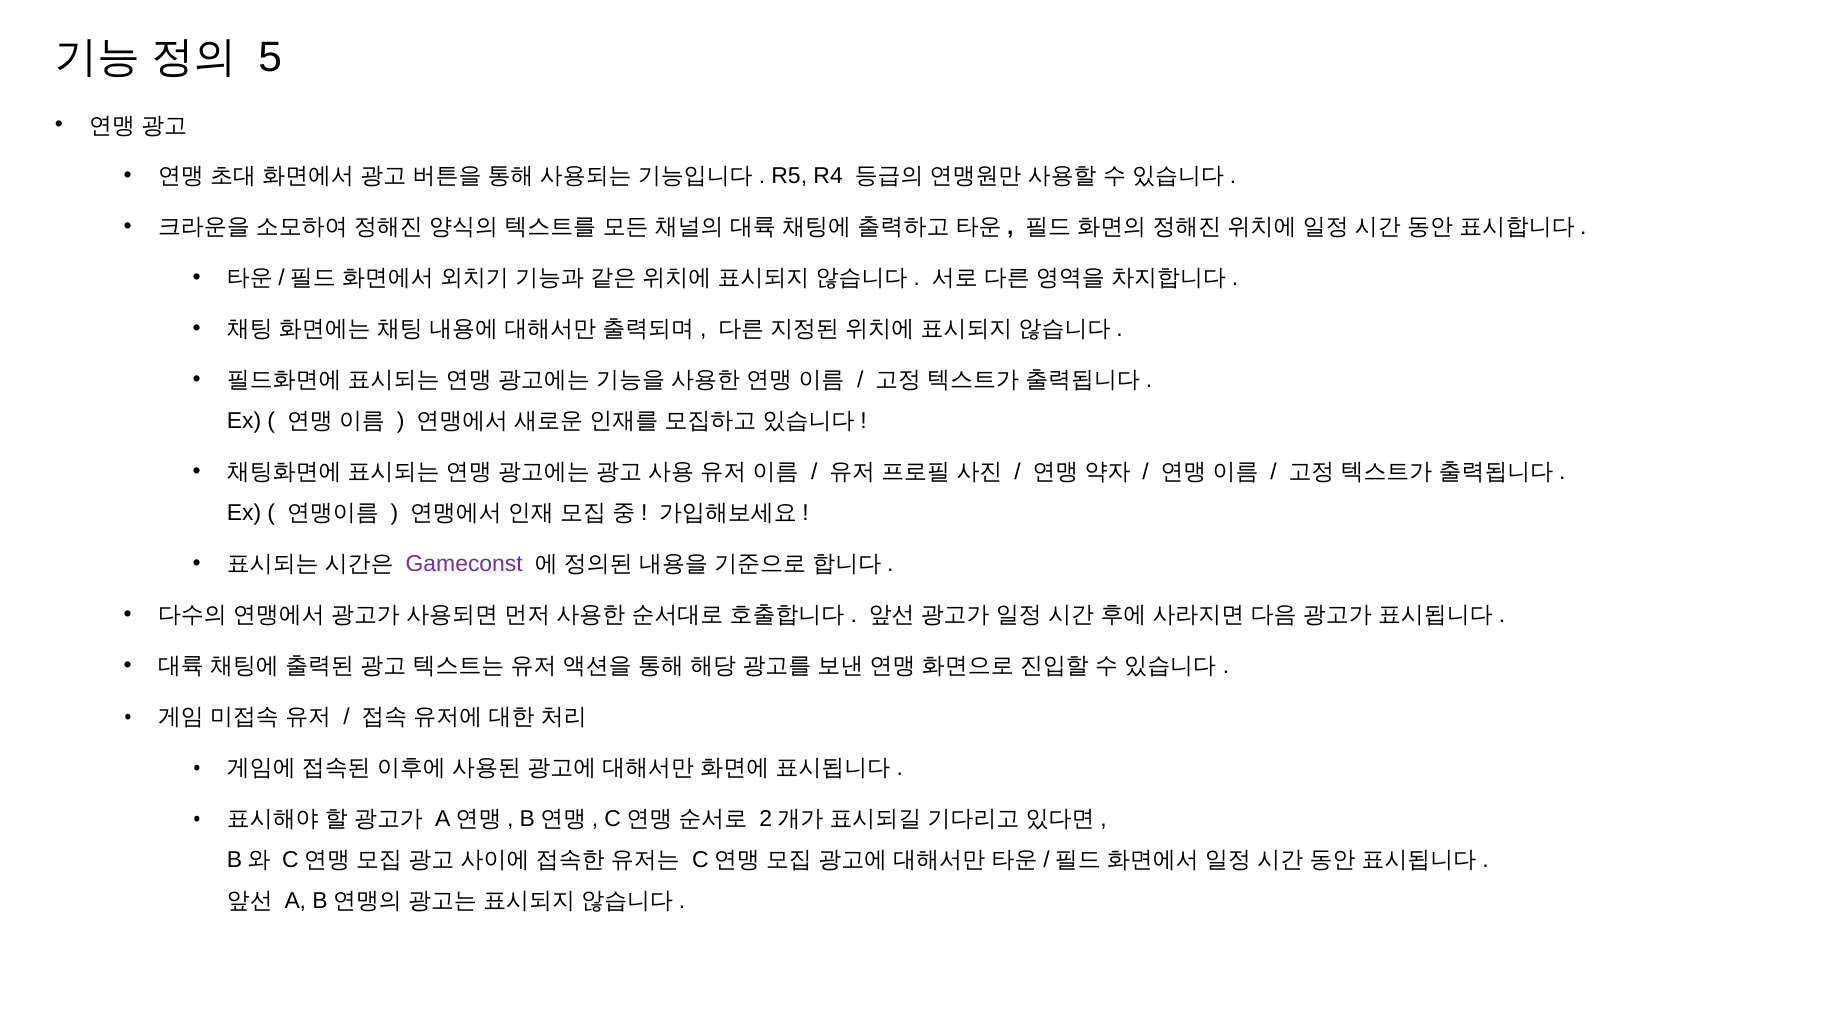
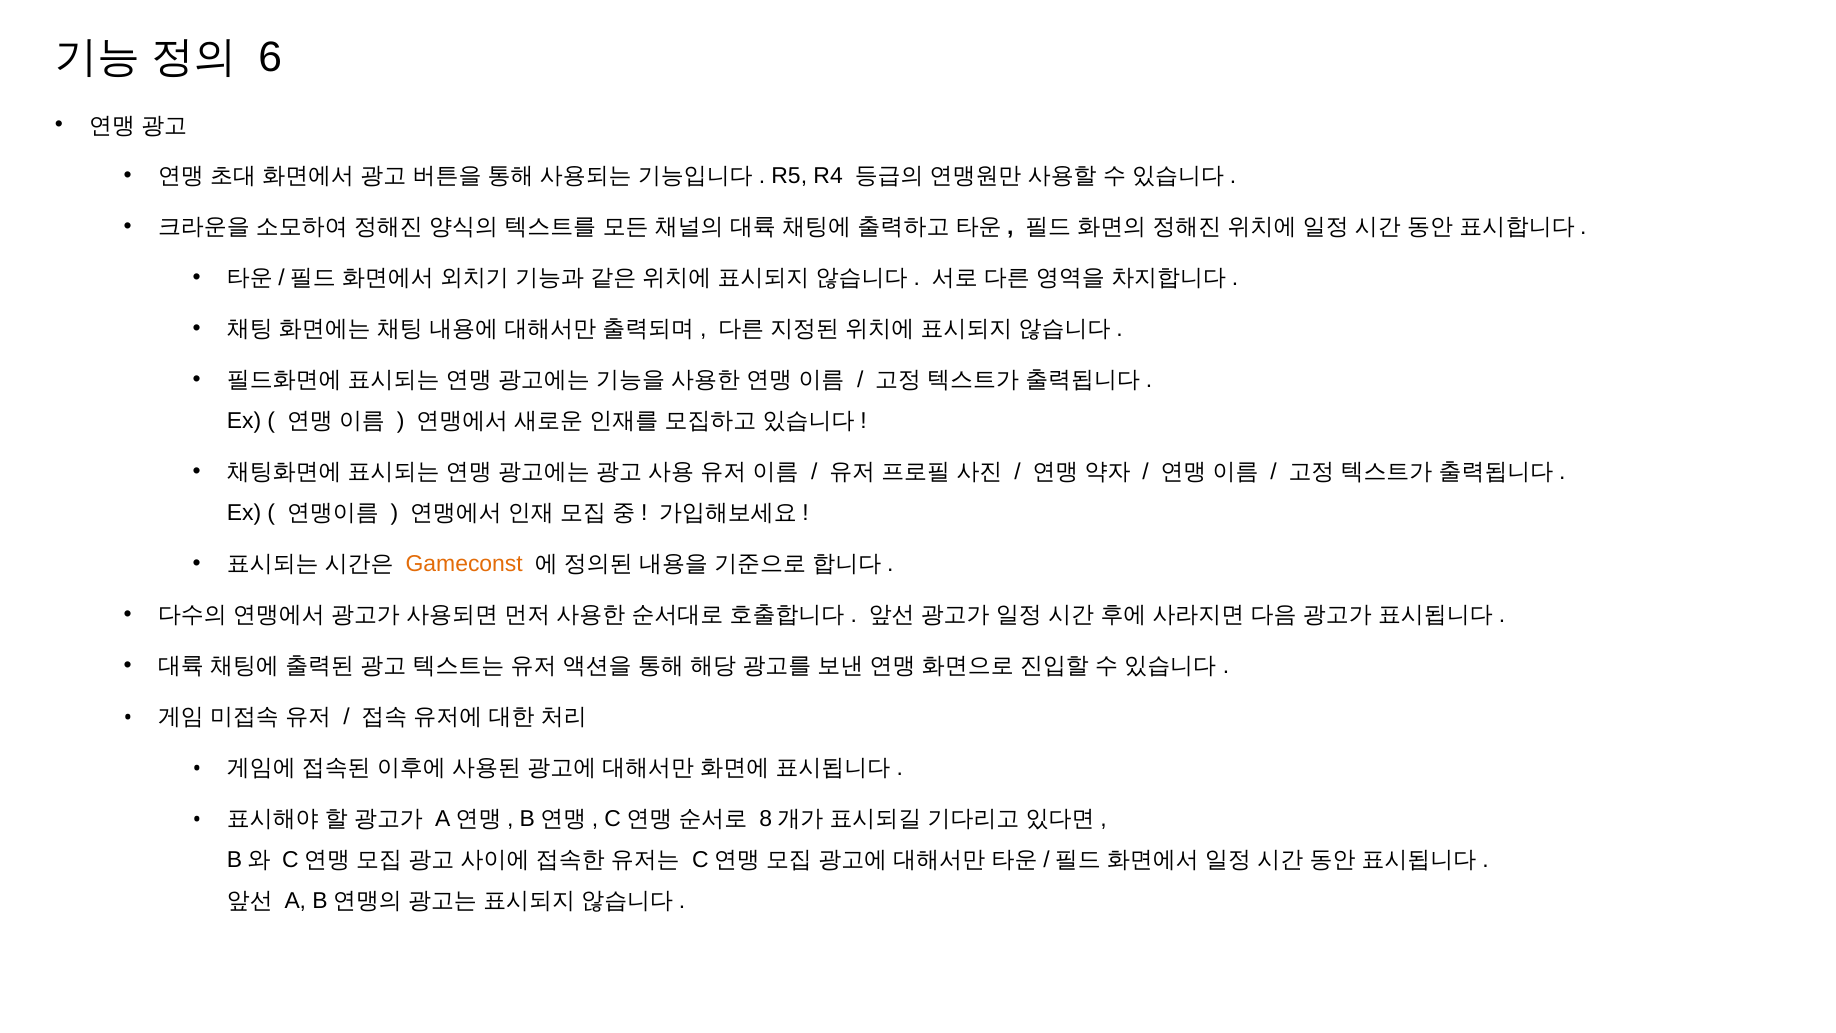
5: 5 -> 6 (270, 58)
Gameconst colour: purple -> orange (464, 564)
2: 2 -> 8 (766, 818)
